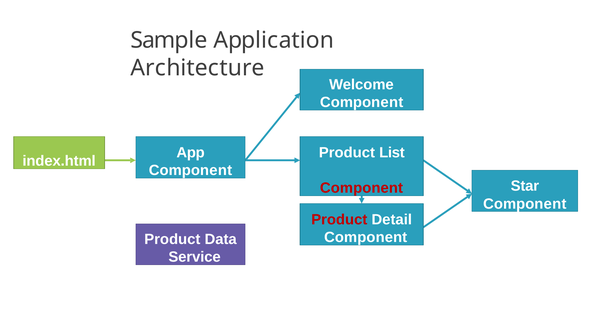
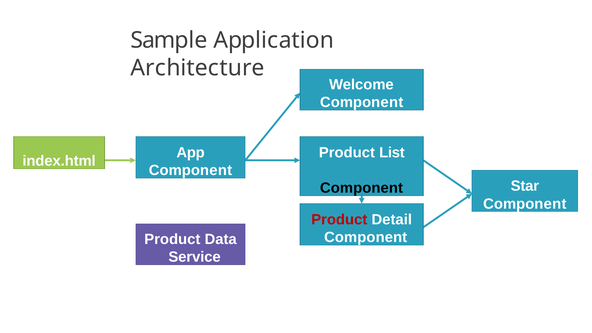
Component colour: red -> black (361, 188)
